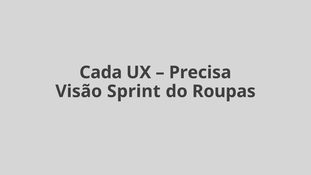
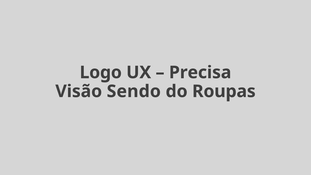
Cada: Cada -> Logo (101, 72)
Sprint: Sprint -> Sendo (134, 91)
